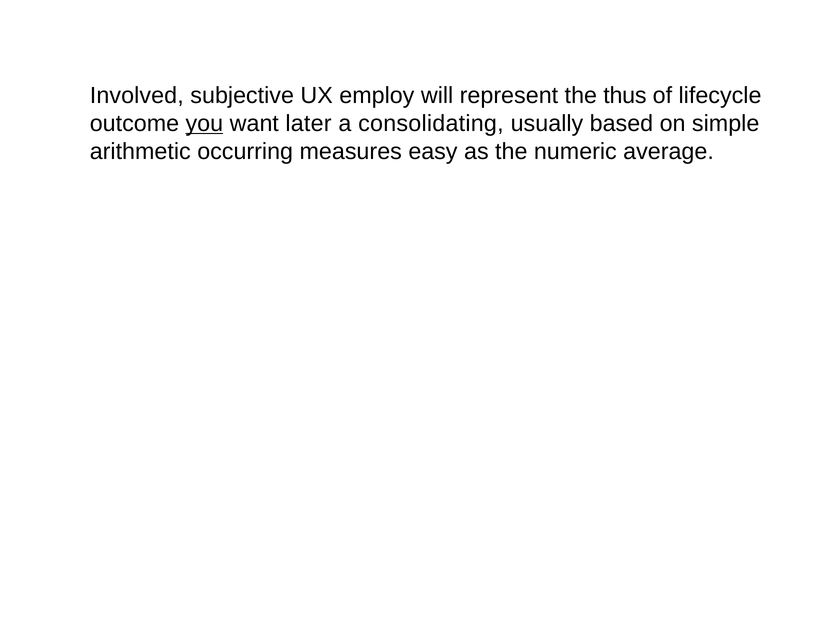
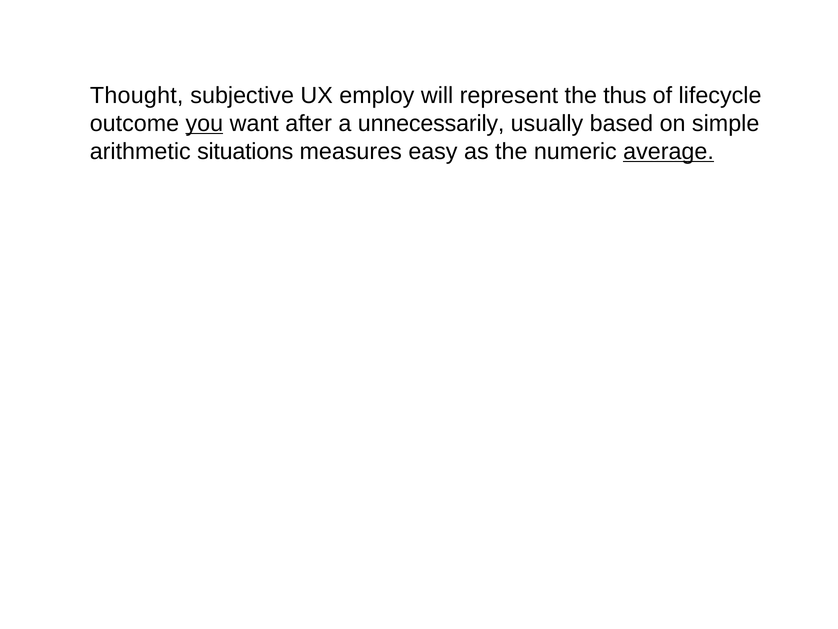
Involved: Involved -> Thought (137, 95)
later: later -> after (309, 123)
consolidating: consolidating -> unnecessarily (431, 123)
occurring: occurring -> situations (245, 151)
average underline: none -> present (669, 151)
